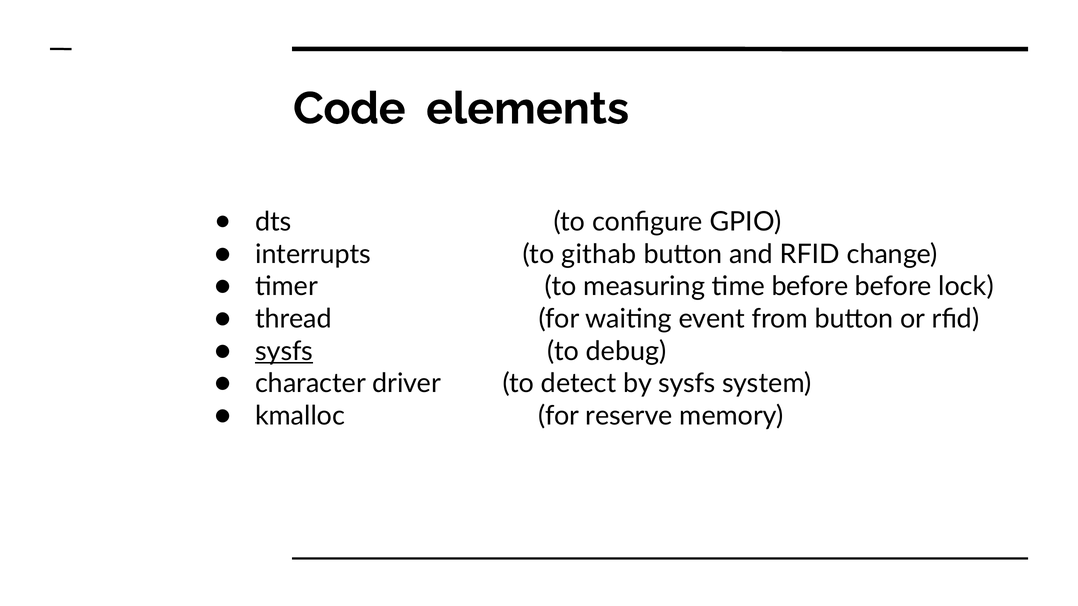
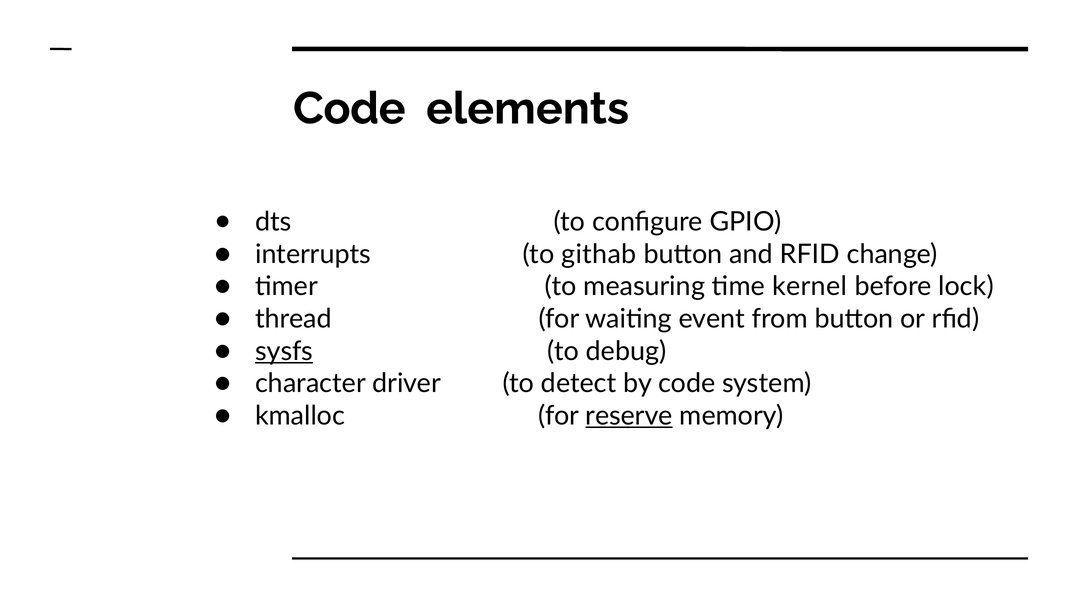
time before: before -> kernel (810, 287)
by sysfs: sysfs -> code (687, 384)
reserve underline: none -> present (629, 416)
